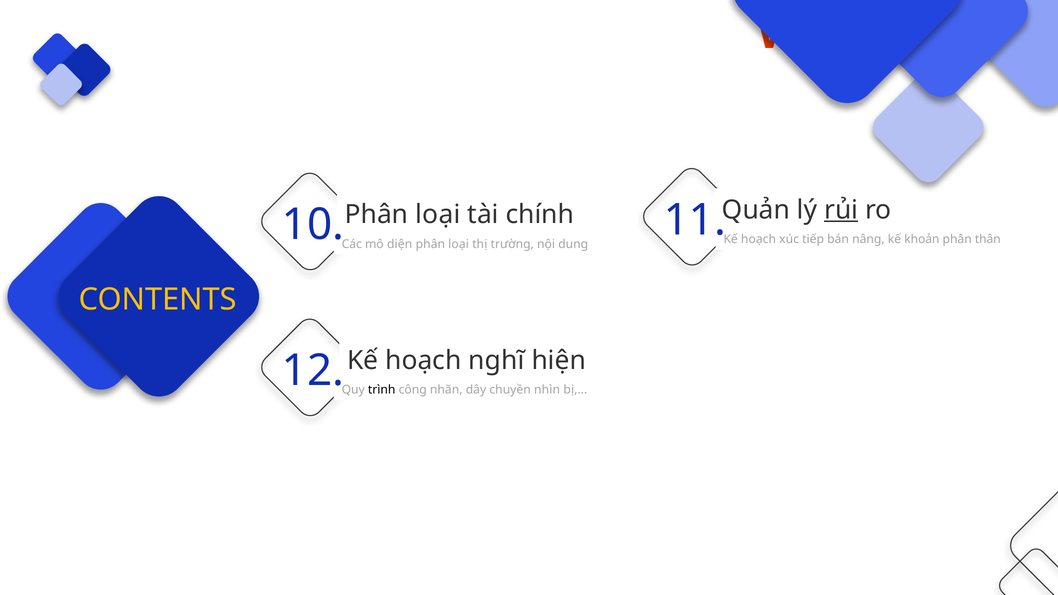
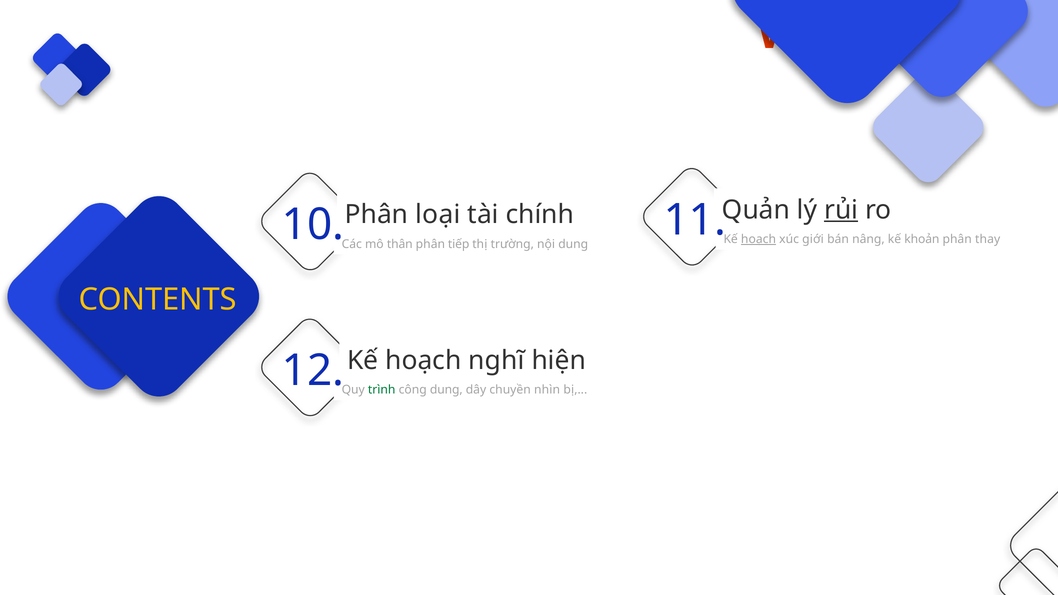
hoạch underline: none -> present (759, 239)
tiếp: tiếp -> giới (813, 239)
thân: thân -> thay (988, 239)
diện: diện -> thân (400, 244)
loại: loại -> tiếp (459, 244)
trình colour: black -> green (382, 390)
công nhãn: nhãn -> dung (446, 390)
